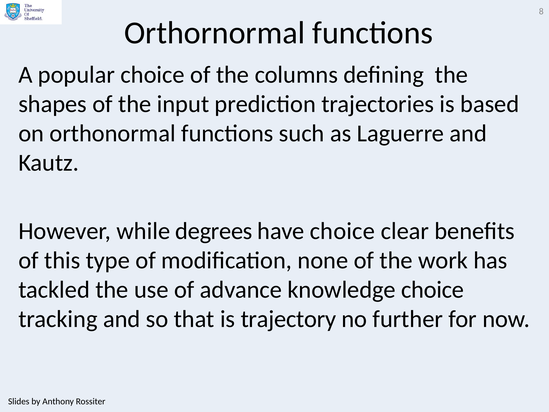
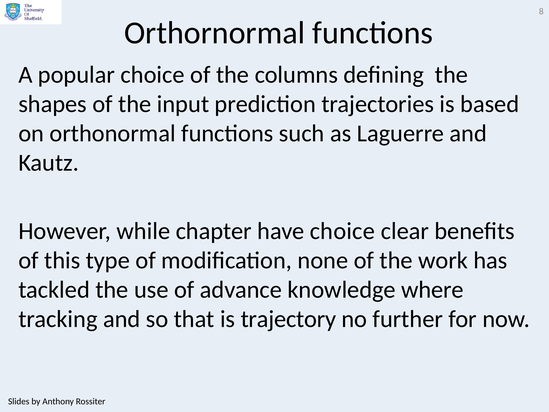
degrees: degrees -> chapter (214, 231)
knowledge choice: choice -> where (432, 290)
